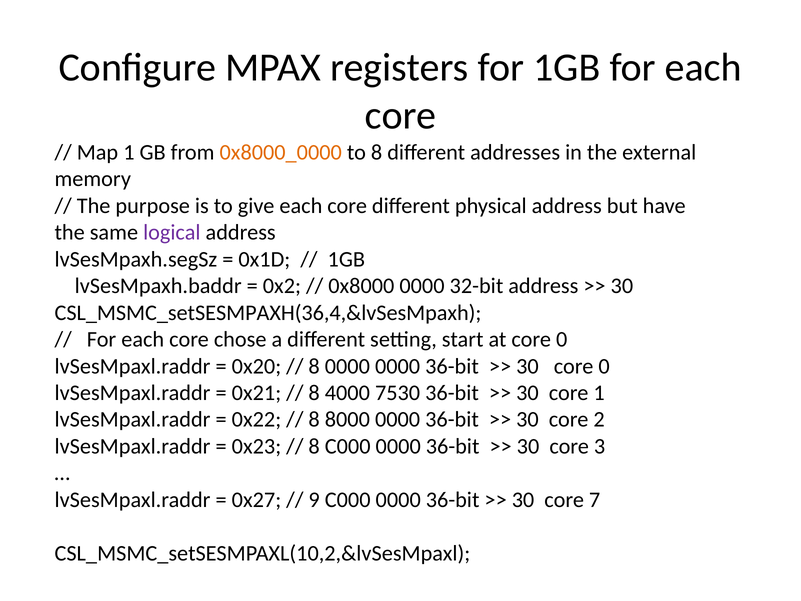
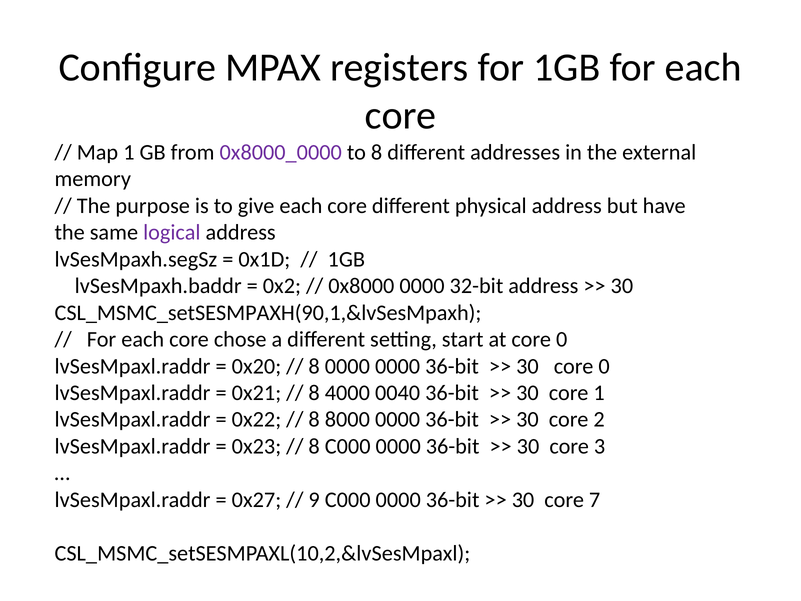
0x8000_0000 colour: orange -> purple (281, 152)
CSL_MSMC_setSESMPAXH(36,4,&lvSesMpaxh: CSL_MSMC_setSESMPAXH(36,4,&lvSesMpaxh -> CSL_MSMC_setSESMPAXH(90,1,&lvSesMpaxh (268, 313)
7530: 7530 -> 0040 (398, 393)
